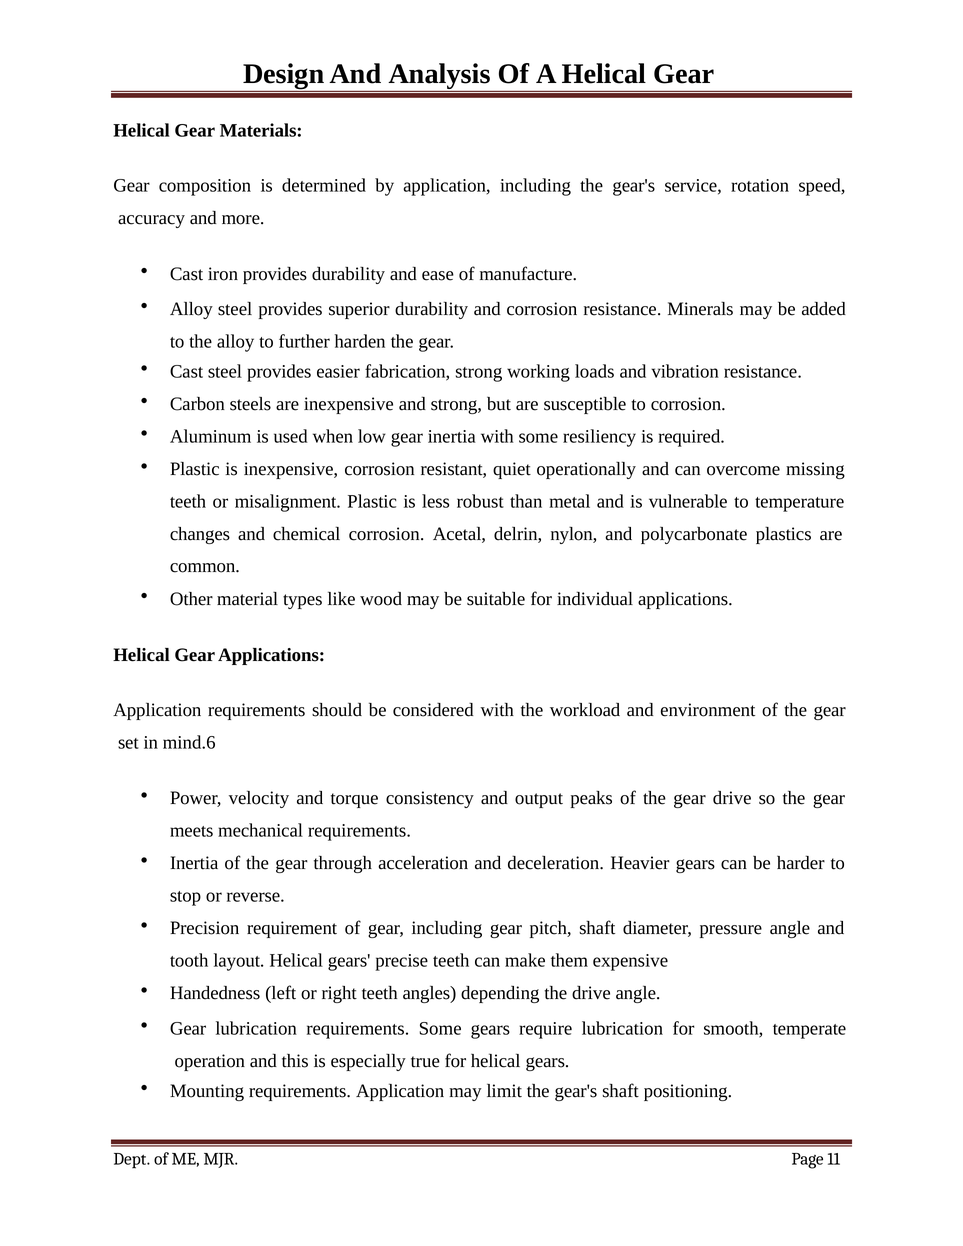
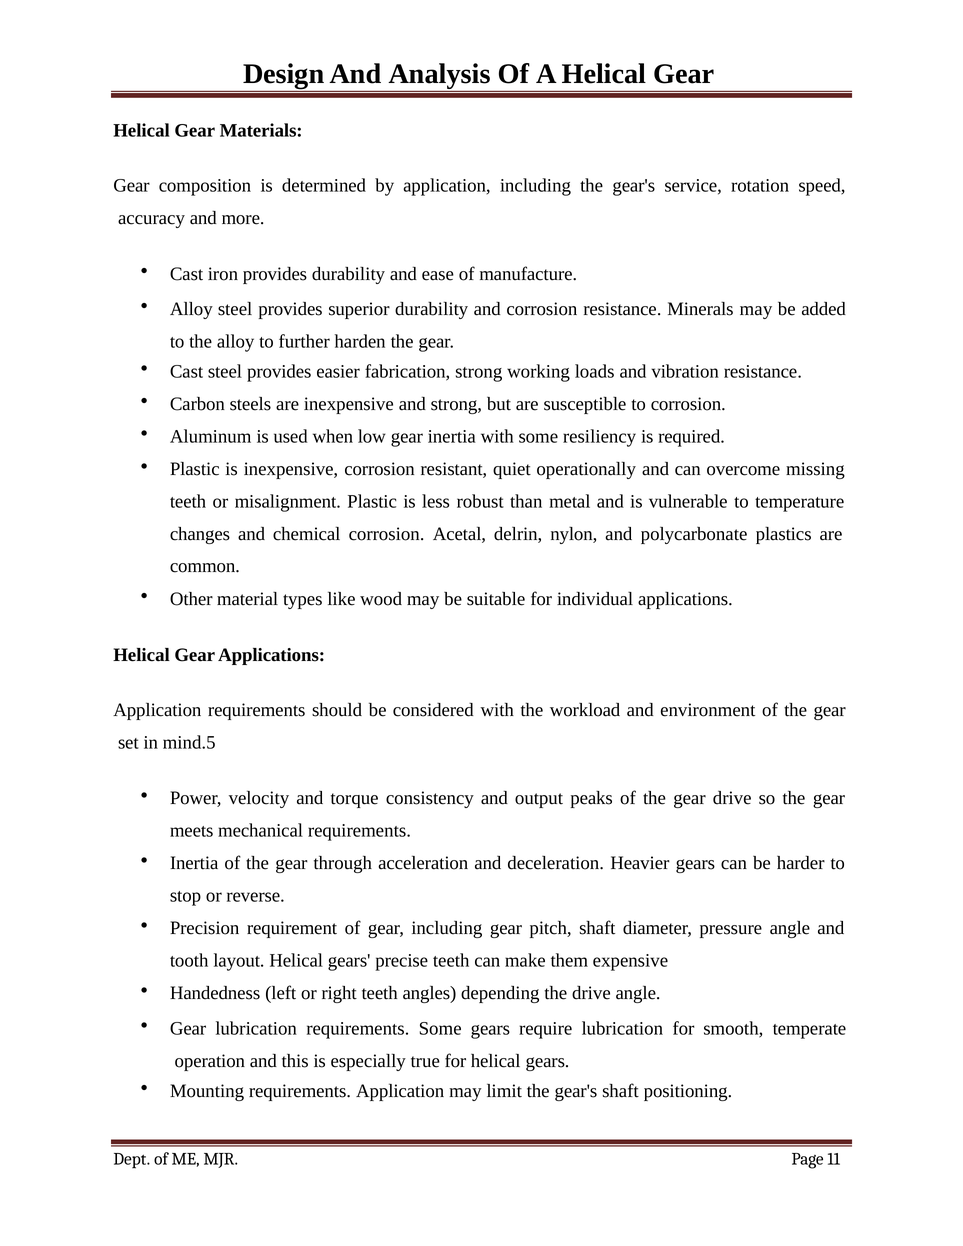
mind.6: mind.6 -> mind.5 (189, 743)
